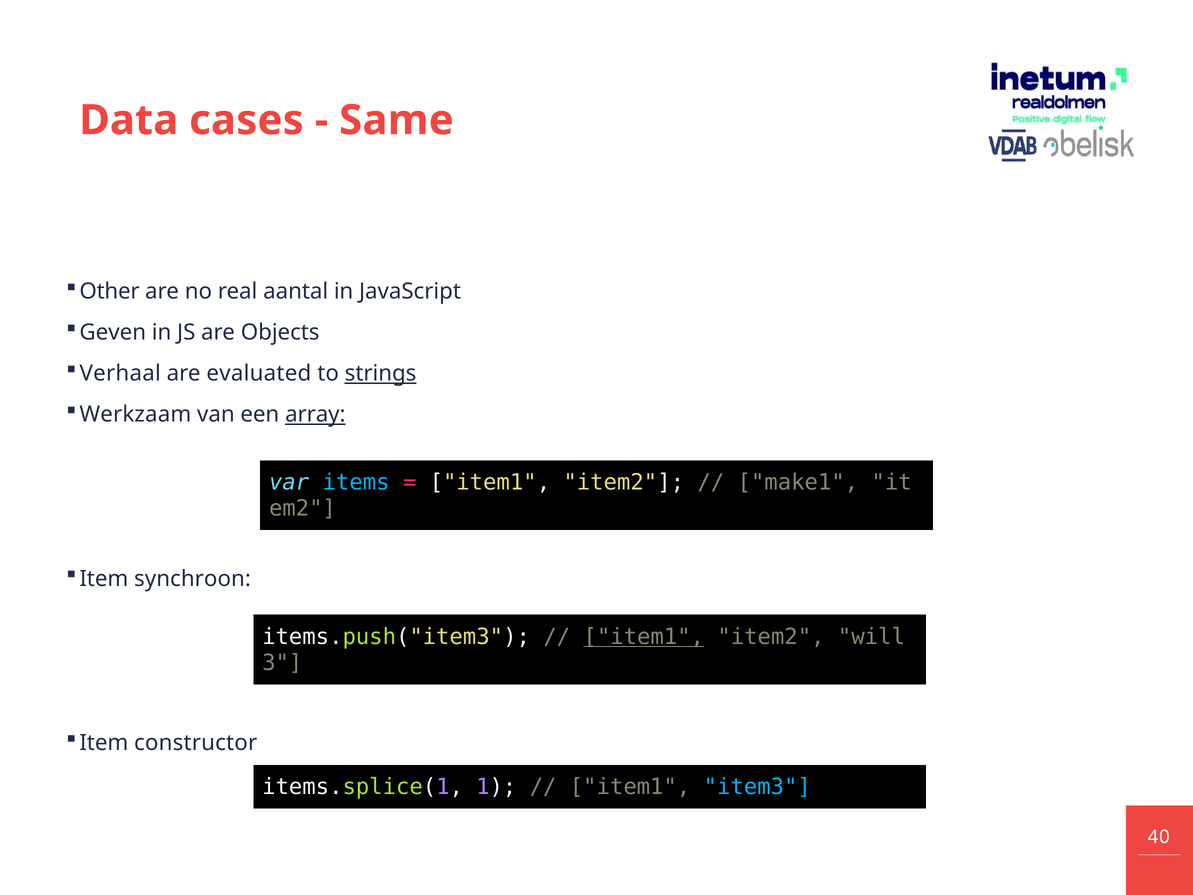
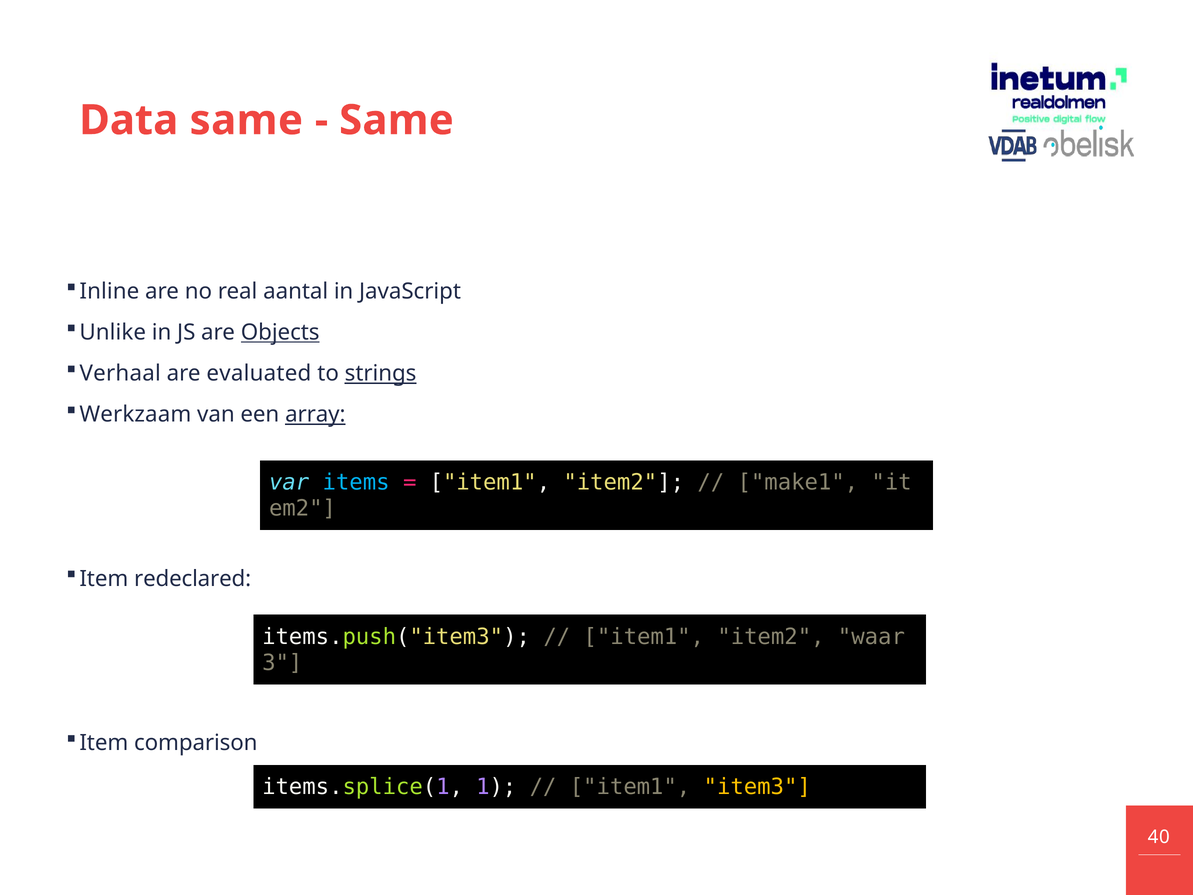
Data cases: cases -> same (246, 120)
Other: Other -> Inline (109, 291)
Geven: Geven -> Unlike (113, 332)
Objects underline: none -> present (280, 332)
synchroon: synchroon -> redeclared (193, 579)
item1 underline: present -> none (644, 637)
will: will -> waar (871, 637)
constructor: constructor -> comparison (196, 743)
item3 colour: light blue -> yellow (757, 787)
